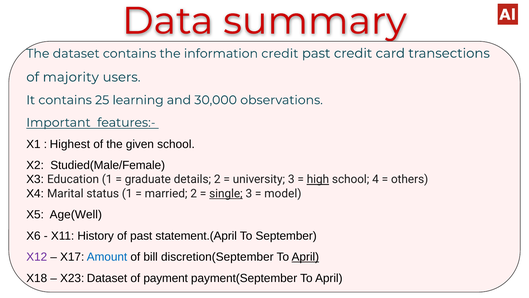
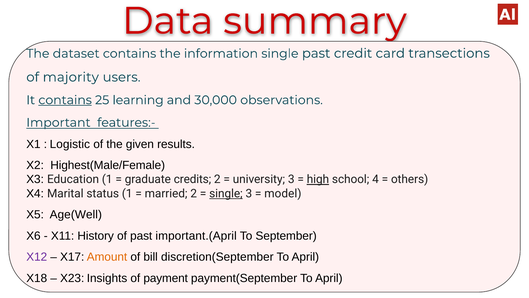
information credit: credit -> single (280, 53)
contains underline: none -> present (65, 100)
Highest: Highest -> Logistic (70, 144)
given school: school -> results (176, 144)
Studied(Male/Female: Studied(Male/Female -> Highest(Male/Female (108, 165)
details: details -> credits (192, 179)
statement.(April: statement.(April -> important.(April (196, 236)
Amount colour: blue -> orange (107, 257)
April underline: present -> none (305, 257)
X23 Dataset: Dataset -> Insights (107, 278)
